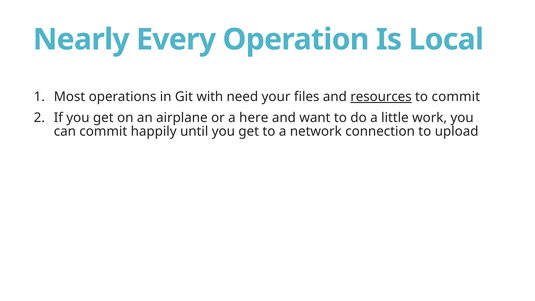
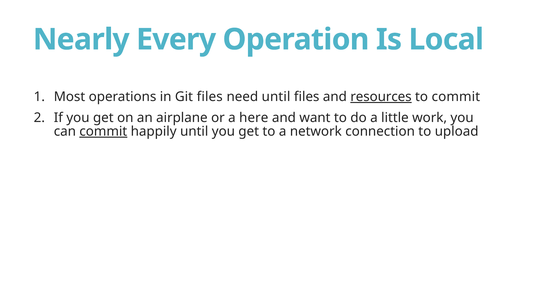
Git with: with -> files (210, 97)
need your: your -> until (276, 97)
commit underline: none -> present (103, 131)
